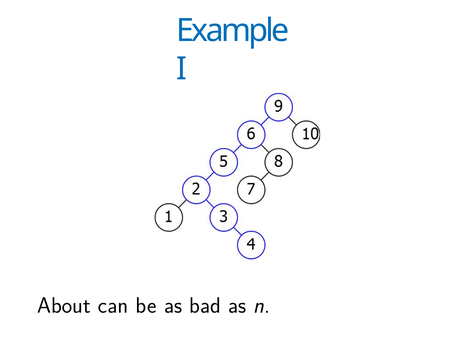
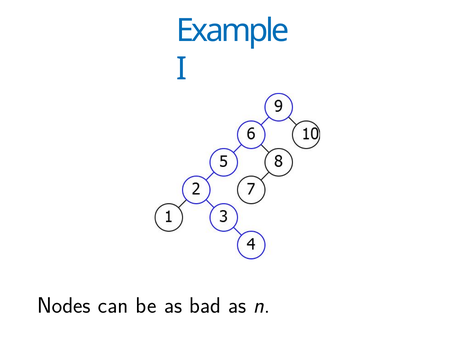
About: About -> Nodes (64, 305)
